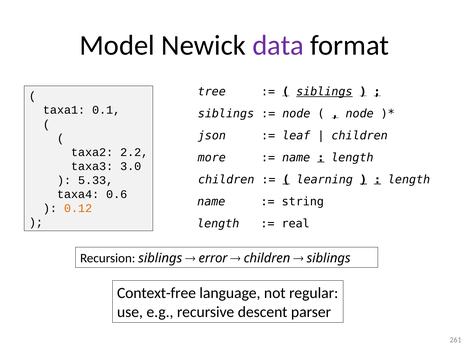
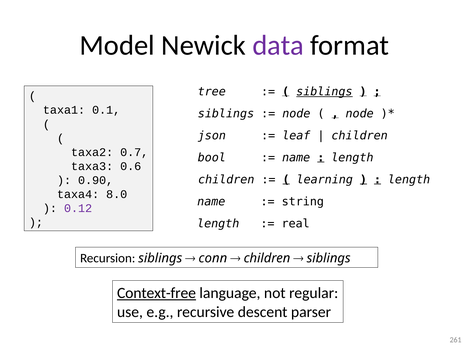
2.2: 2.2 -> 0.7 (134, 152)
more: more -> bool (212, 158)
3.0: 3.0 -> 0.6 (131, 166)
5.33: 5.33 -> 0.90 (96, 180)
0.6: 0.6 -> 8.0 (117, 194)
0.12 colour: orange -> purple (78, 208)
error: error -> conn (213, 258)
Context-free underline: none -> present (156, 293)
